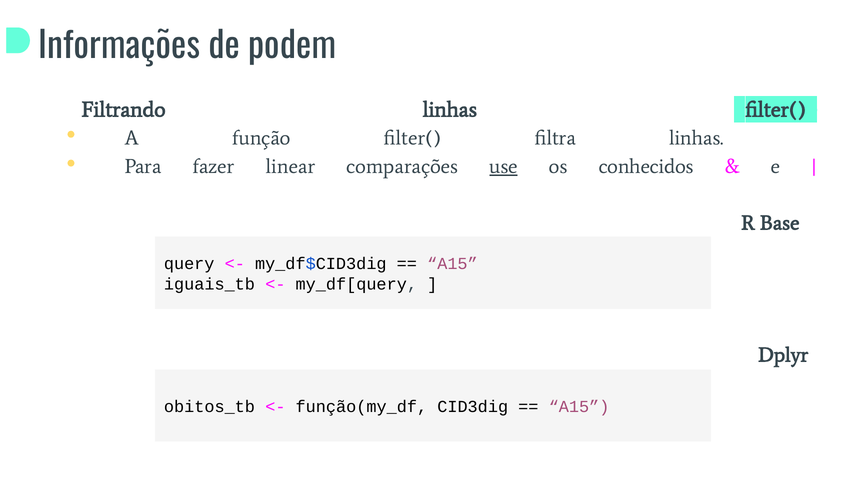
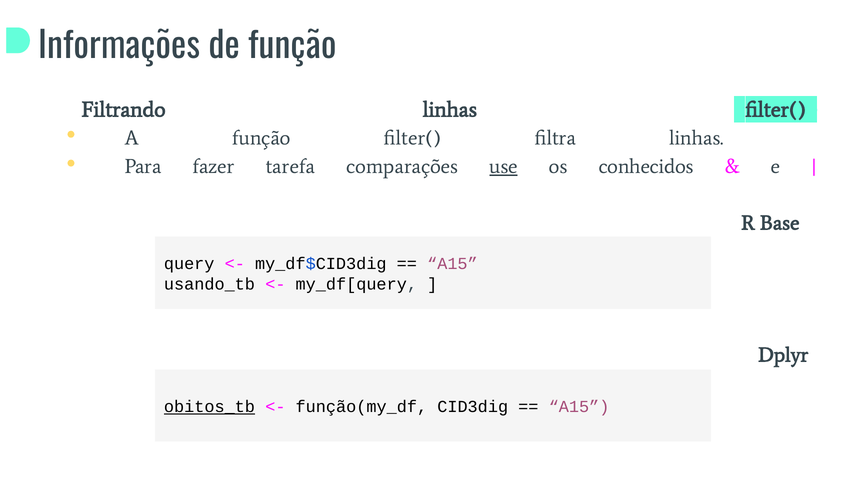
de podem: podem -> função (292, 46)
linear: linear -> tarefa (290, 166)
iguais_tb: iguais_tb -> usando_tb (209, 284)
obitos_tb underline: none -> present (209, 407)
